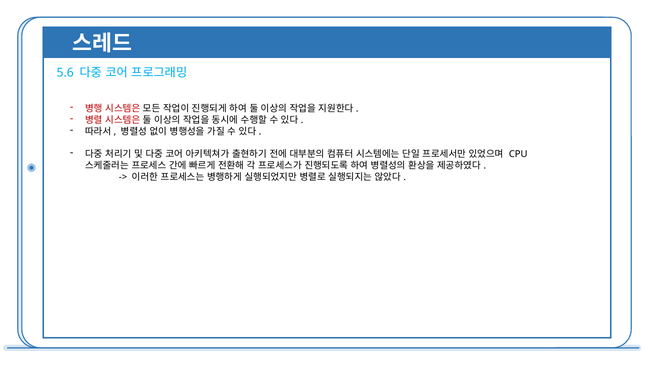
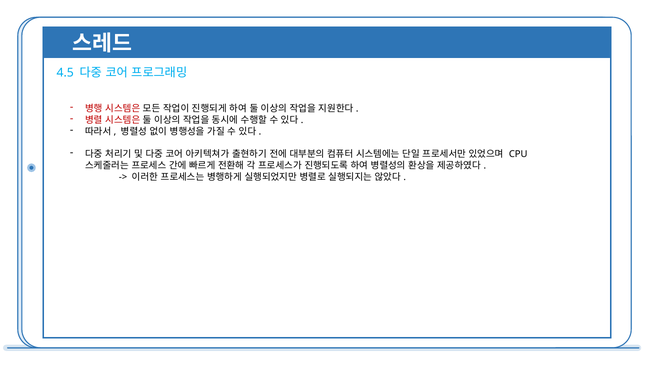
5.6: 5.6 -> 4.5 (65, 73)
